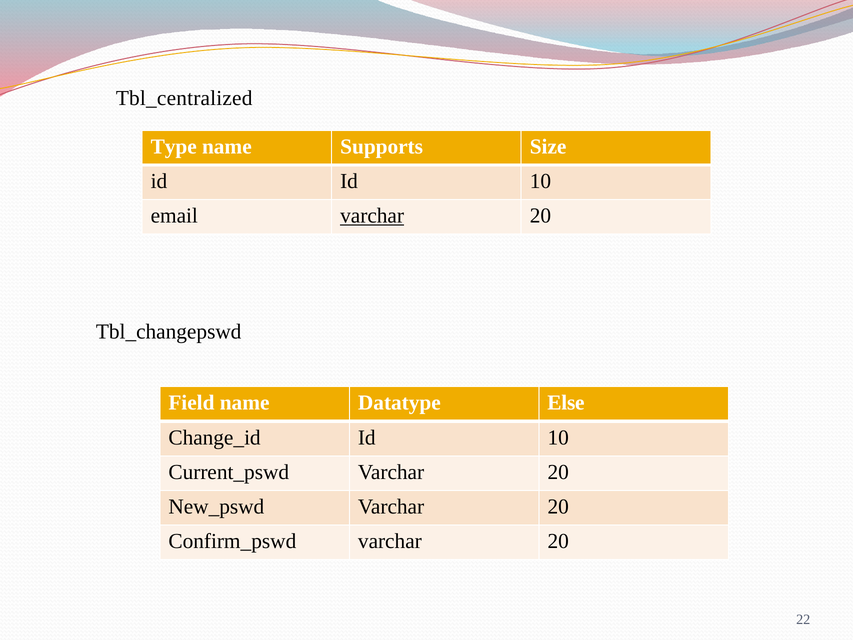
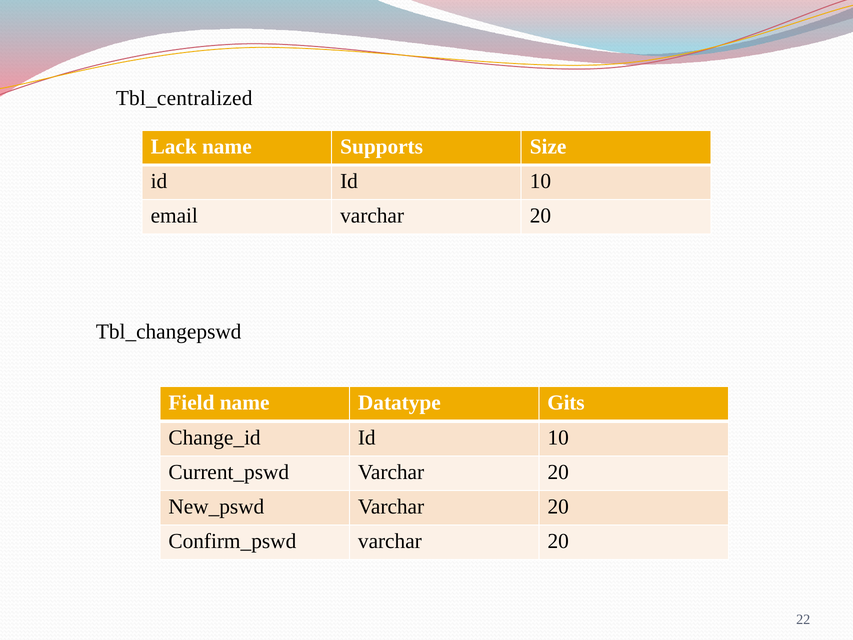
Type: Type -> Lack (174, 147)
varchar underline: present -> none (372, 216)
Else: Else -> Gits (566, 403)
